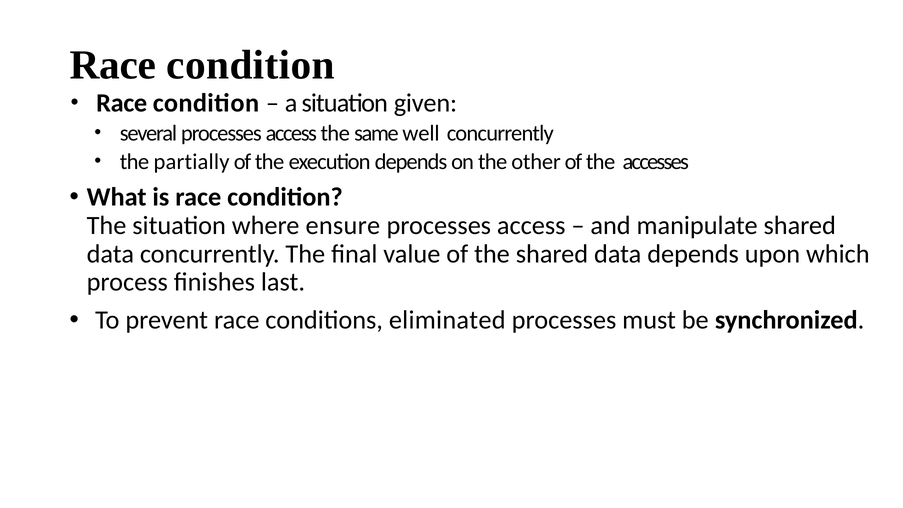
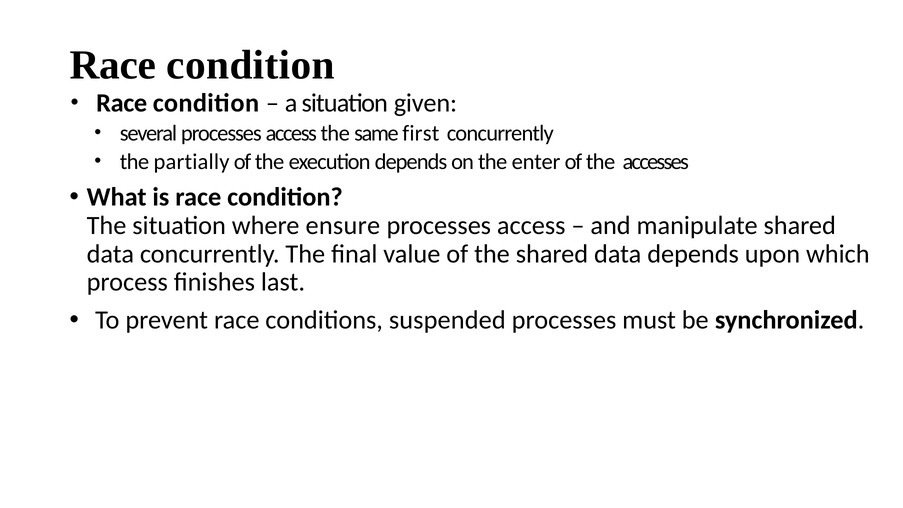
well: well -> first (421, 133)
other: other -> enter (536, 162)
eliminated: eliminated -> suspended (447, 320)
